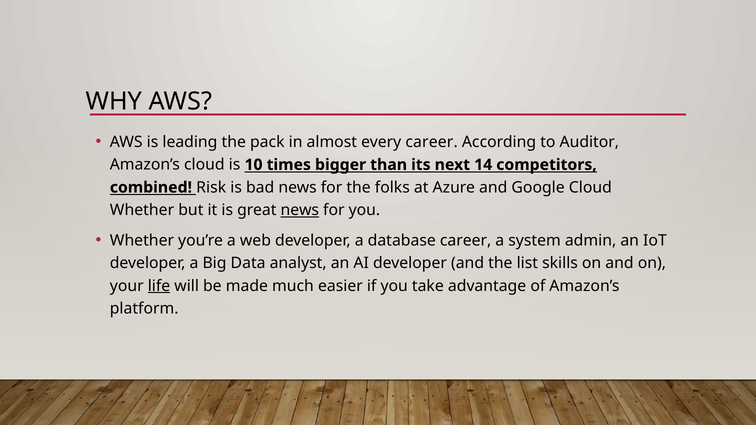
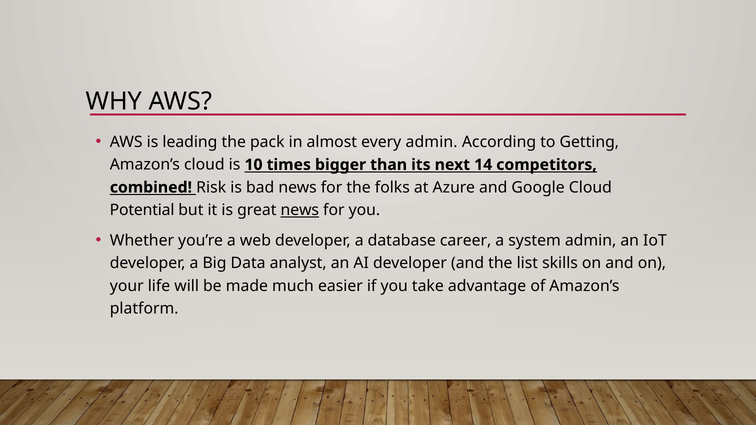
every career: career -> admin (432, 142)
Auditor: Auditor -> Getting (589, 142)
Whether: Whether -> Potential (142, 210)
life underline: present -> none (159, 286)
